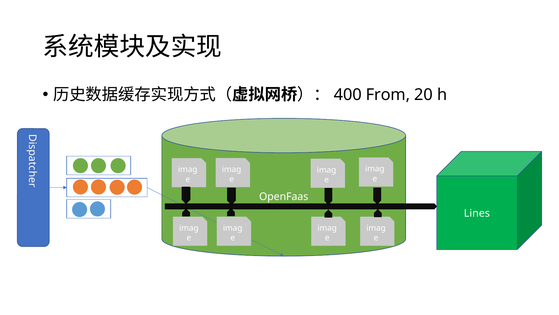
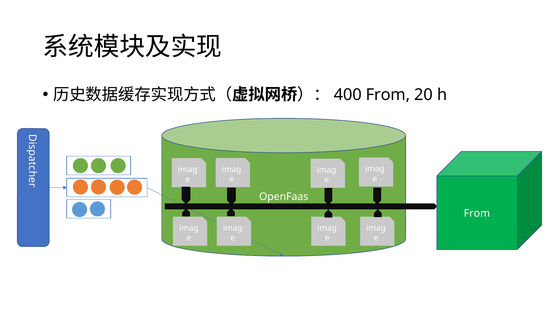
Lines: Lines -> From (477, 213)
